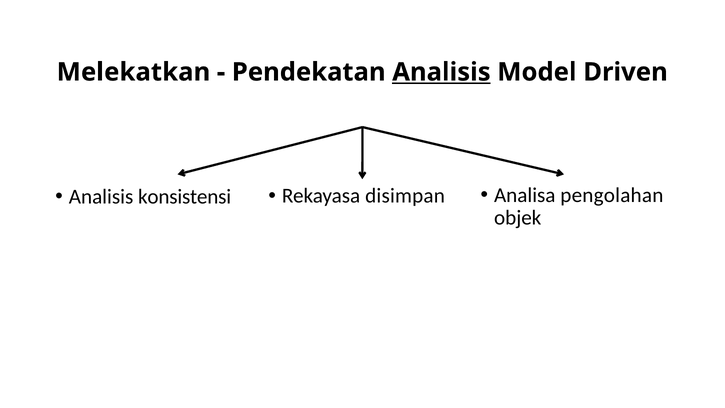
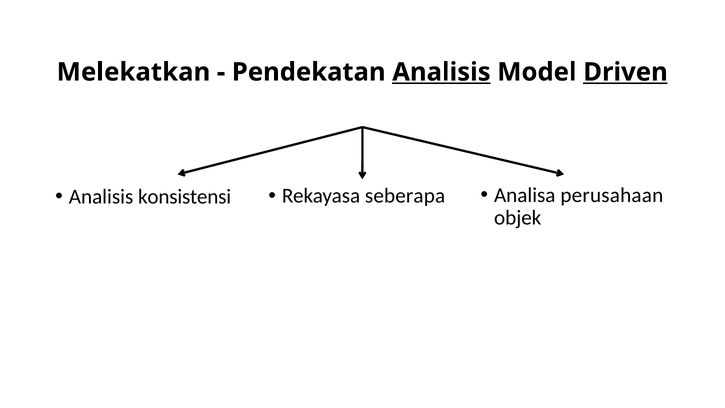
Driven underline: none -> present (625, 72)
disimpan: disimpan -> seberapa (405, 196)
pengolahan: pengolahan -> perusahaan (612, 195)
